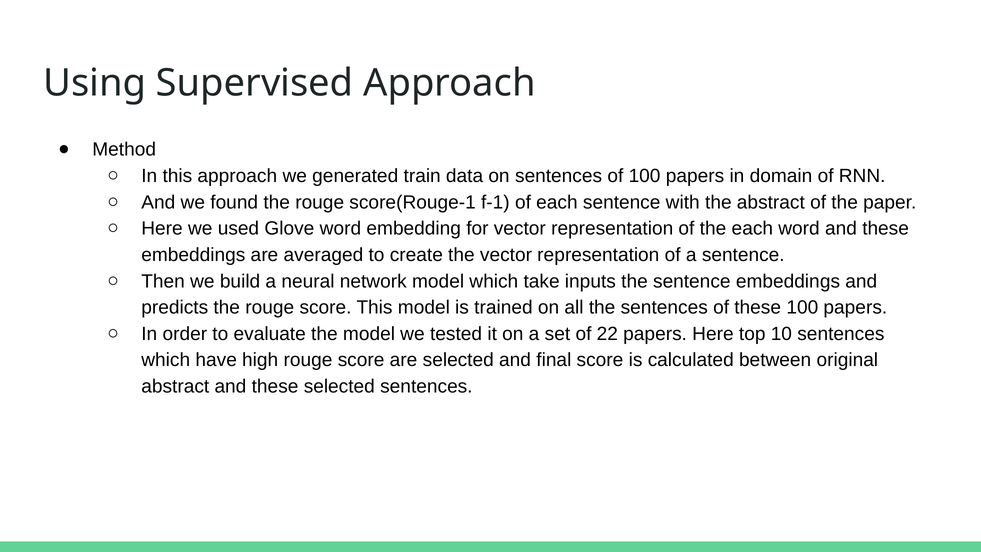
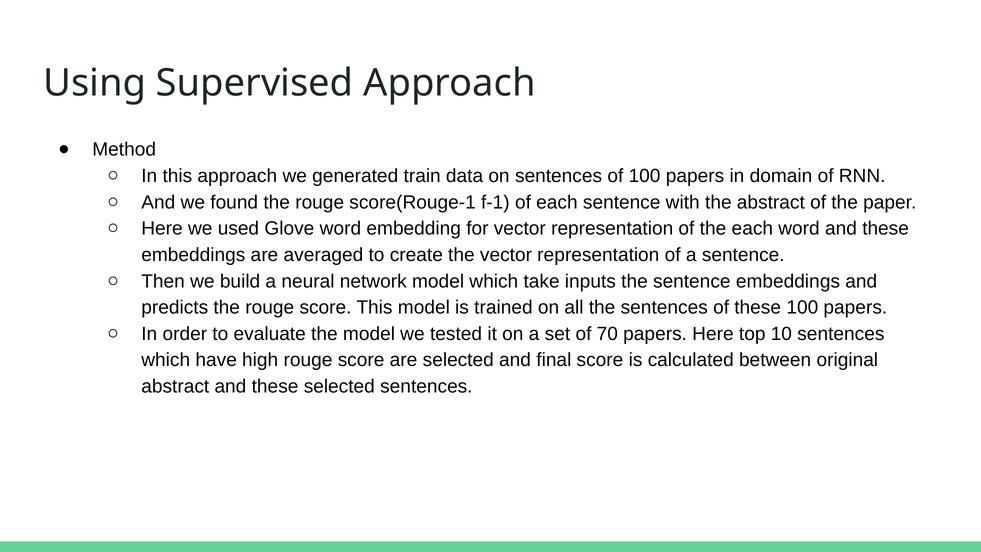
22: 22 -> 70 (607, 334)
